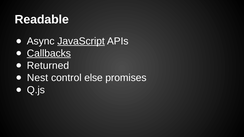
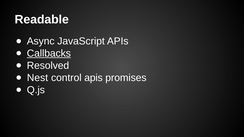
JavaScript underline: present -> none (81, 41)
Returned: Returned -> Resolved (48, 66)
control else: else -> apis (93, 78)
